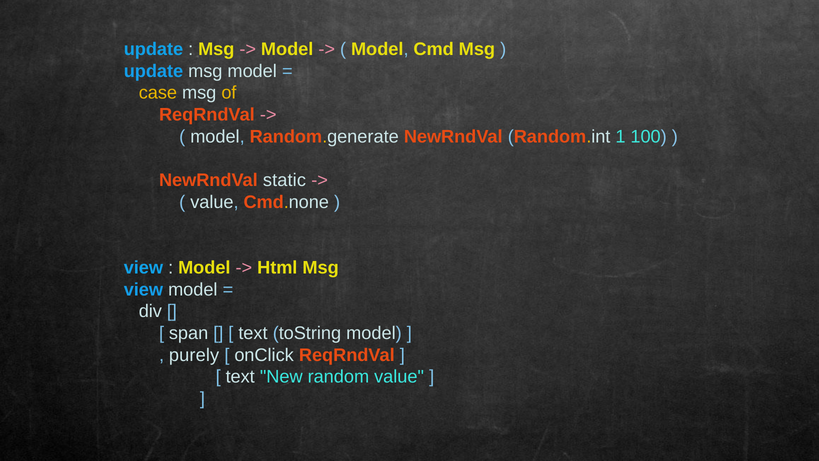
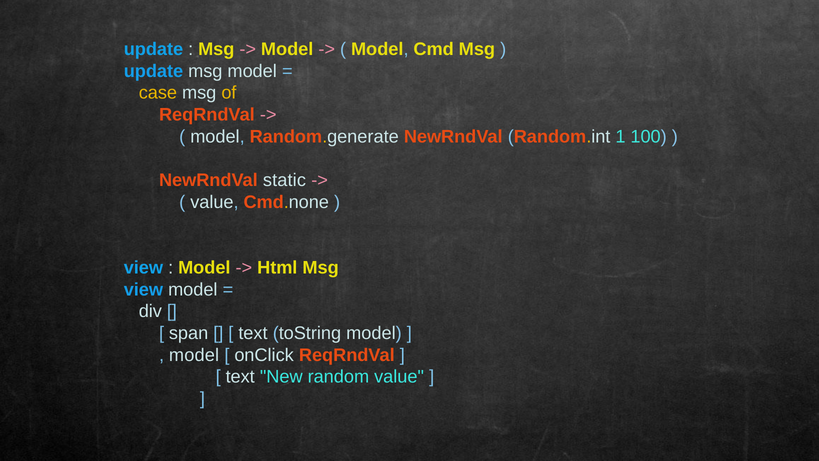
purely: purely -> model (194, 355)
